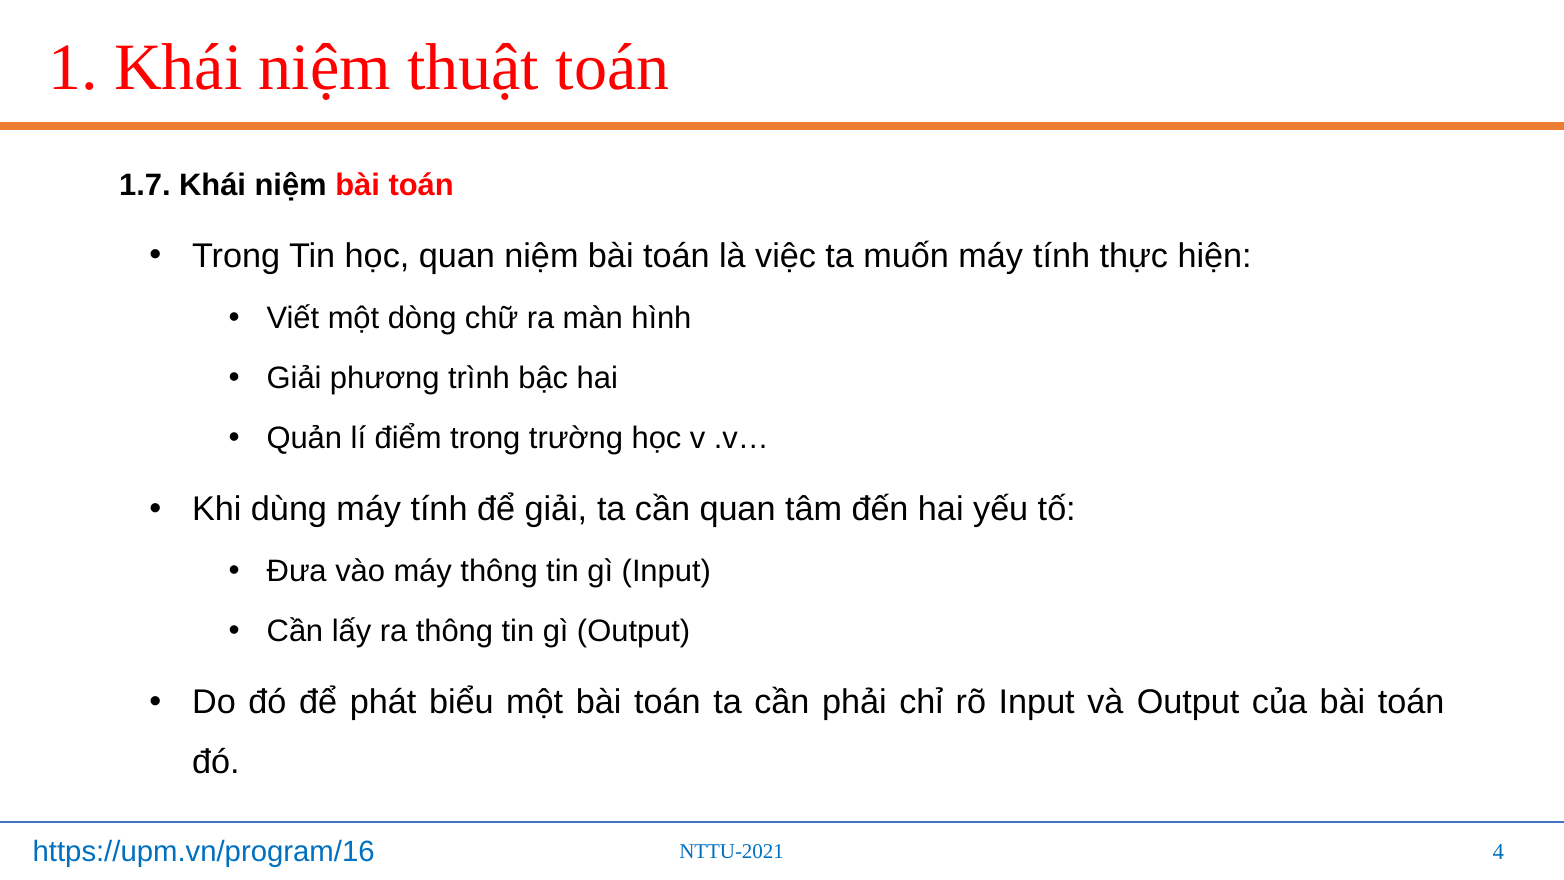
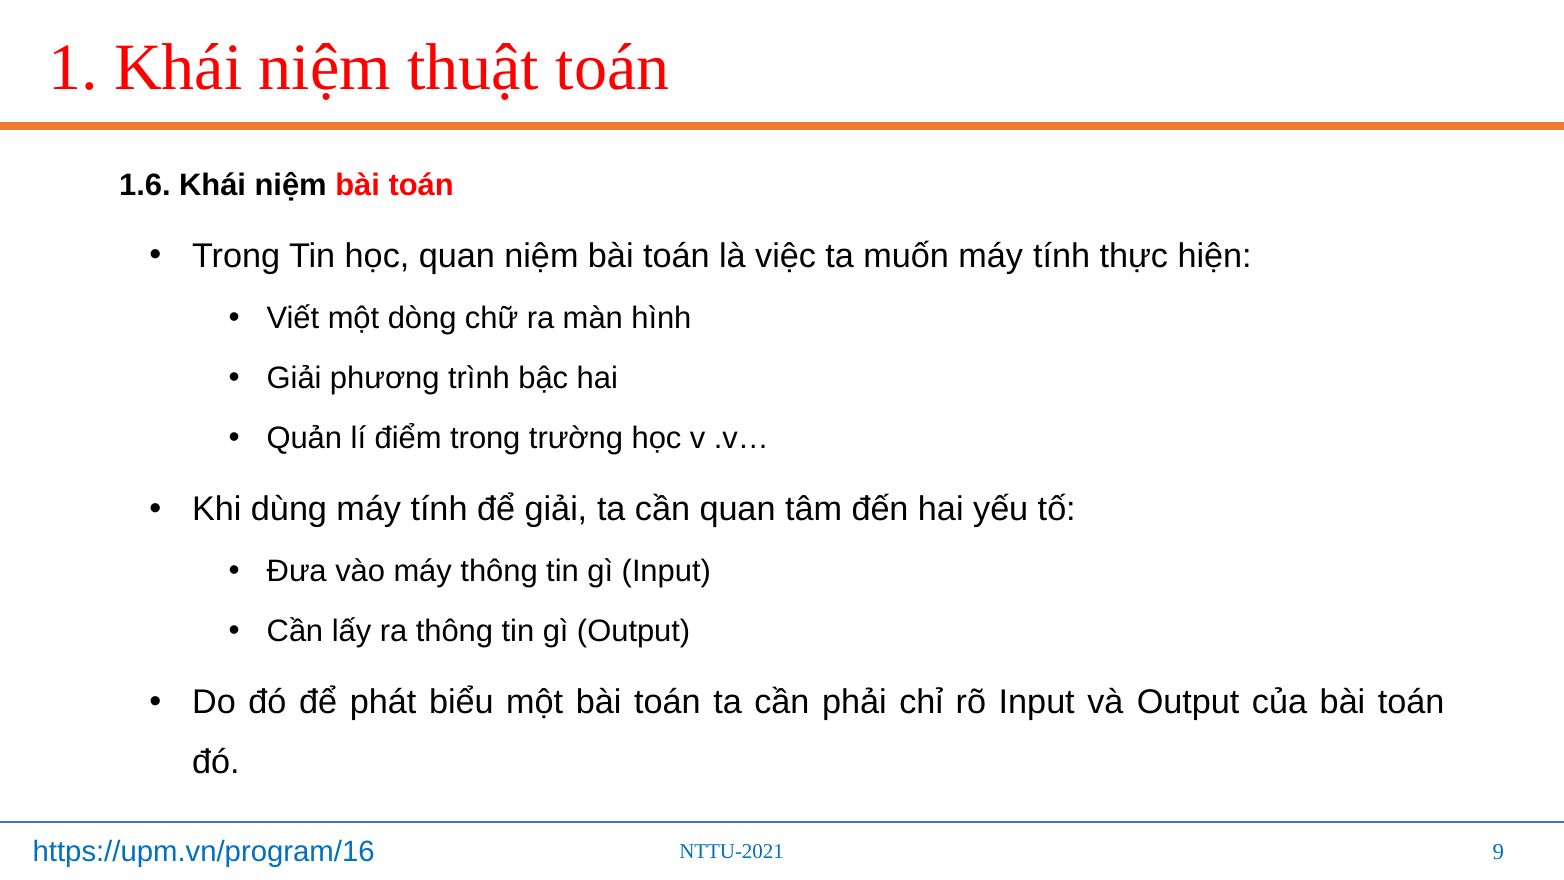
1.7: 1.7 -> 1.6 (145, 185)
4: 4 -> 9 (1498, 852)
